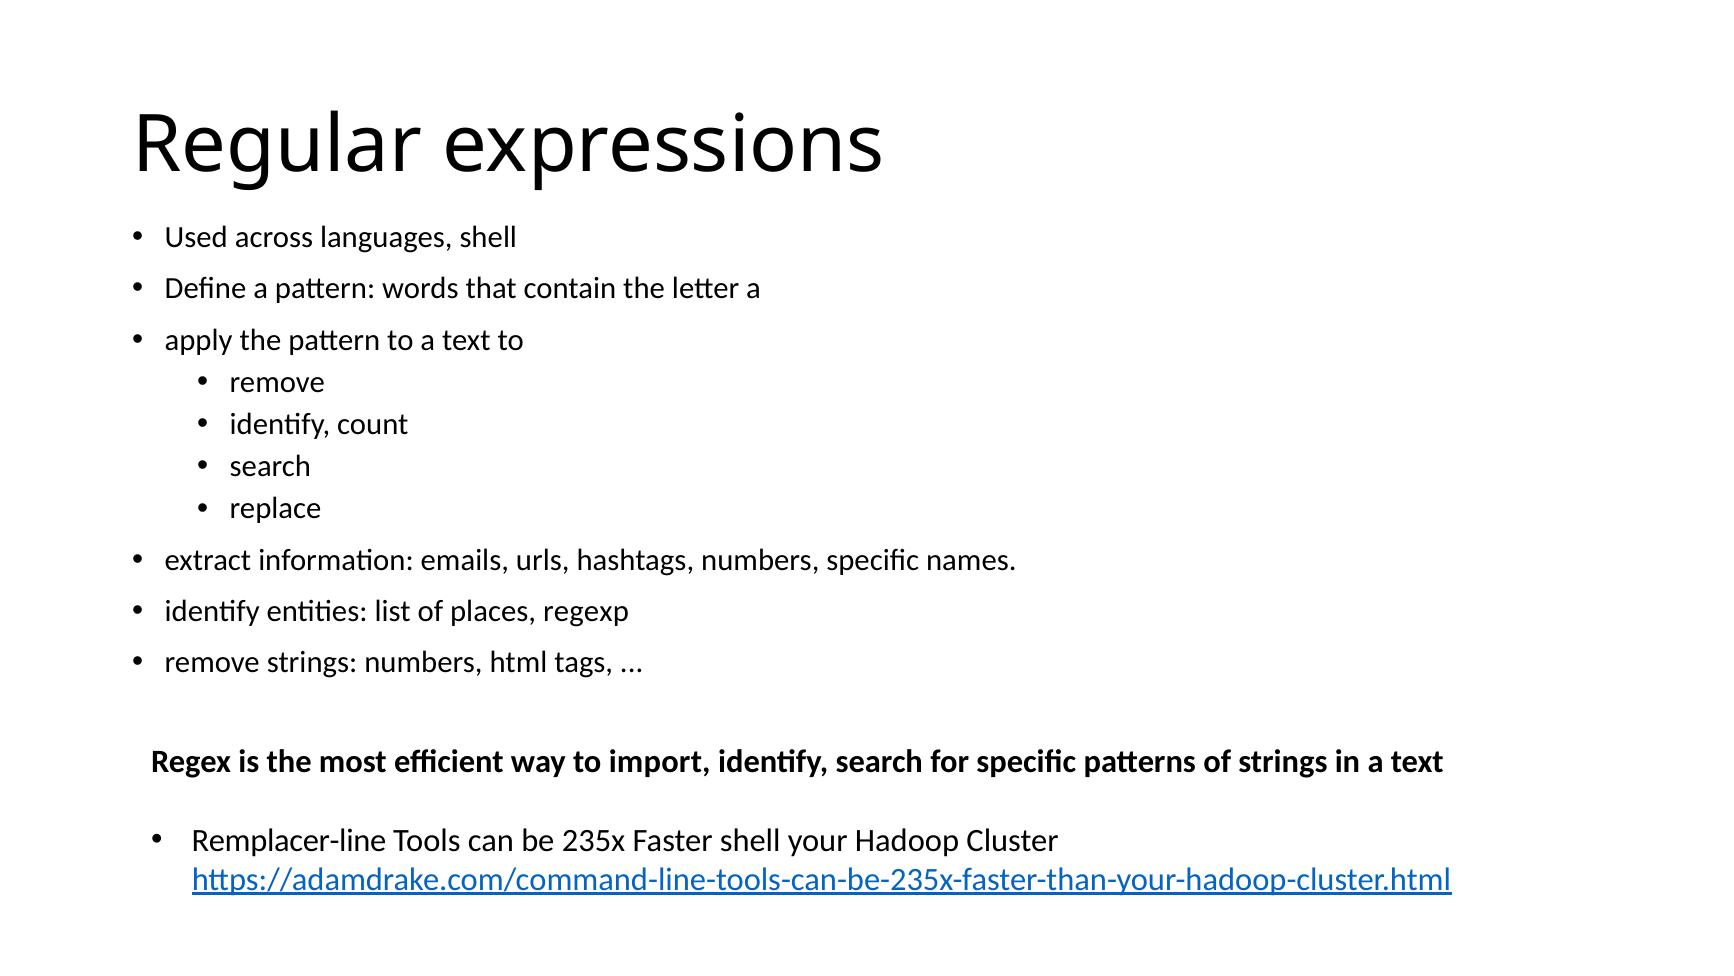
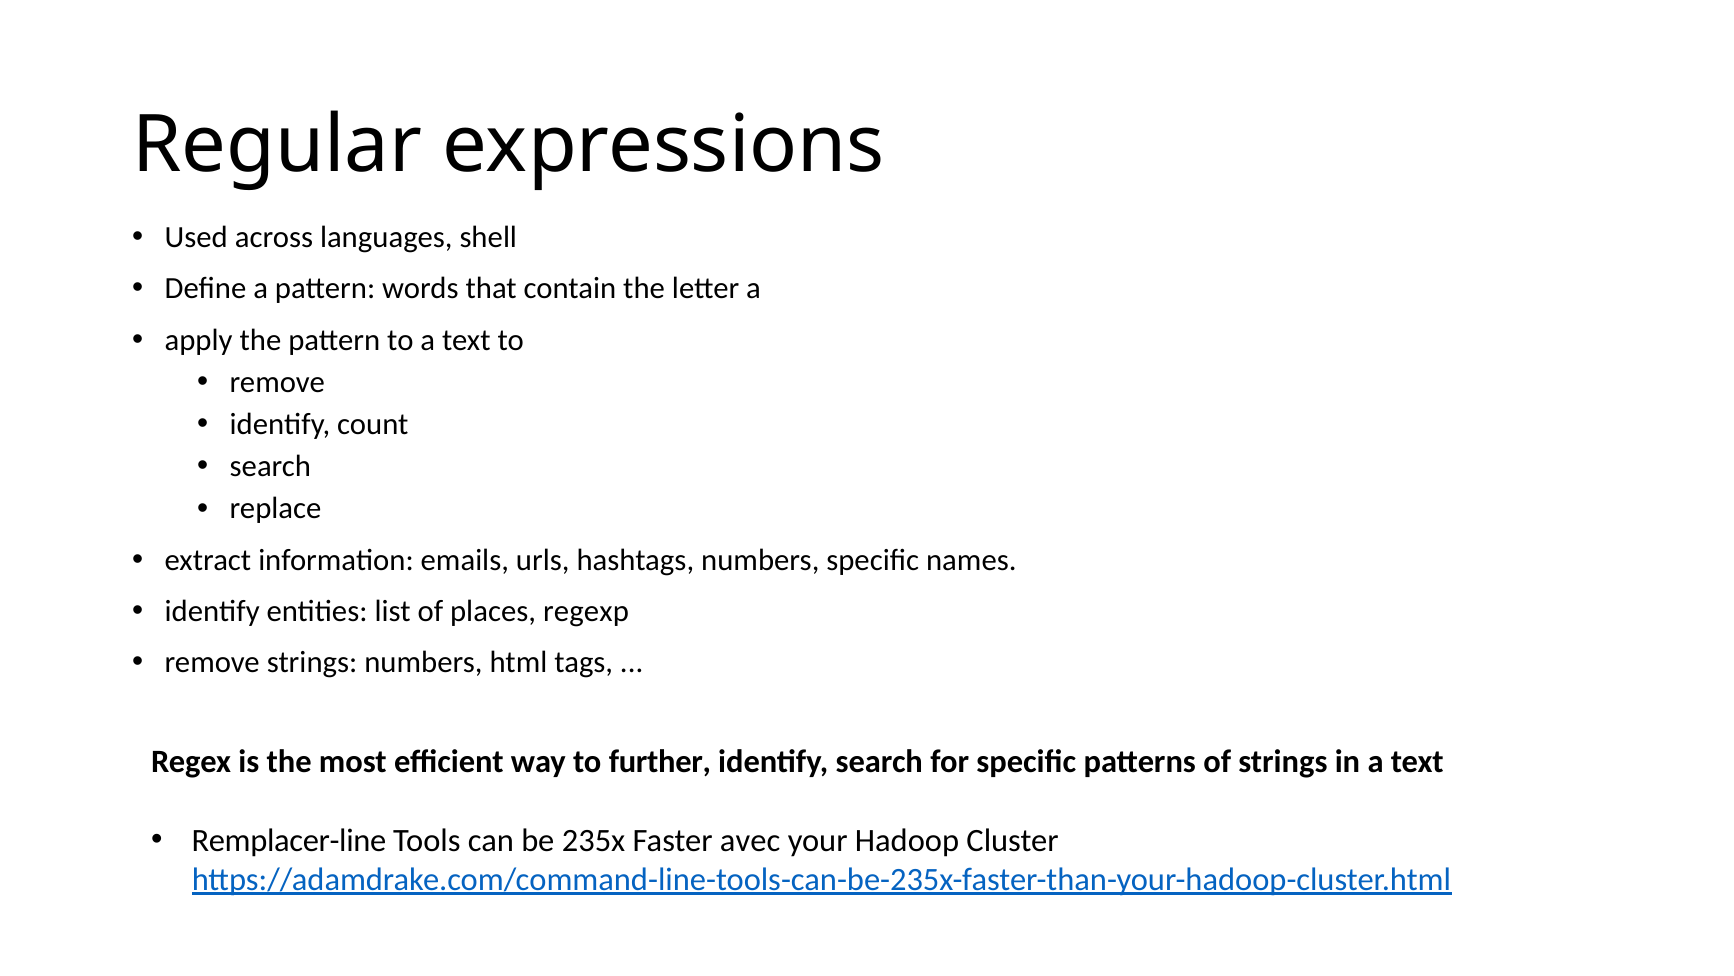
import: import -> further (660, 762)
Faster shell: shell -> avec (750, 840)
